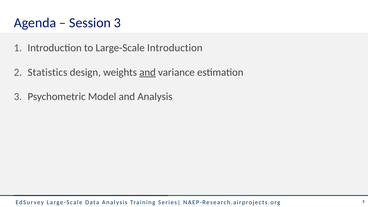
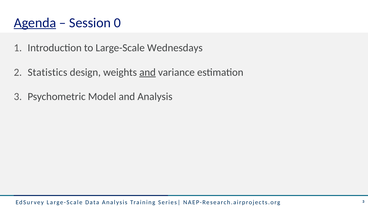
Agenda underline: none -> present (35, 23)
Session 3: 3 -> 0 (117, 23)
Large-Scale Introduction: Introduction -> Wednesdays (175, 48)
